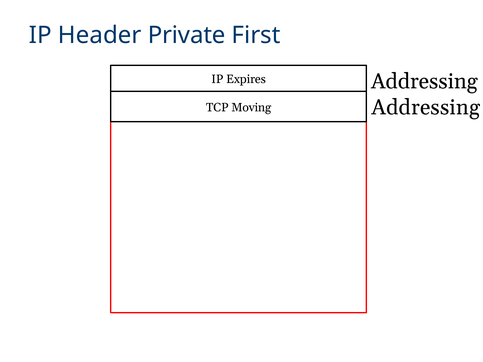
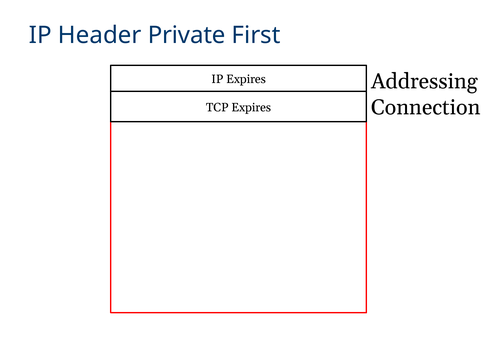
Addressing: Addressing -> Connection (426, 107)
TCP Moving: Moving -> Expires (251, 107)
